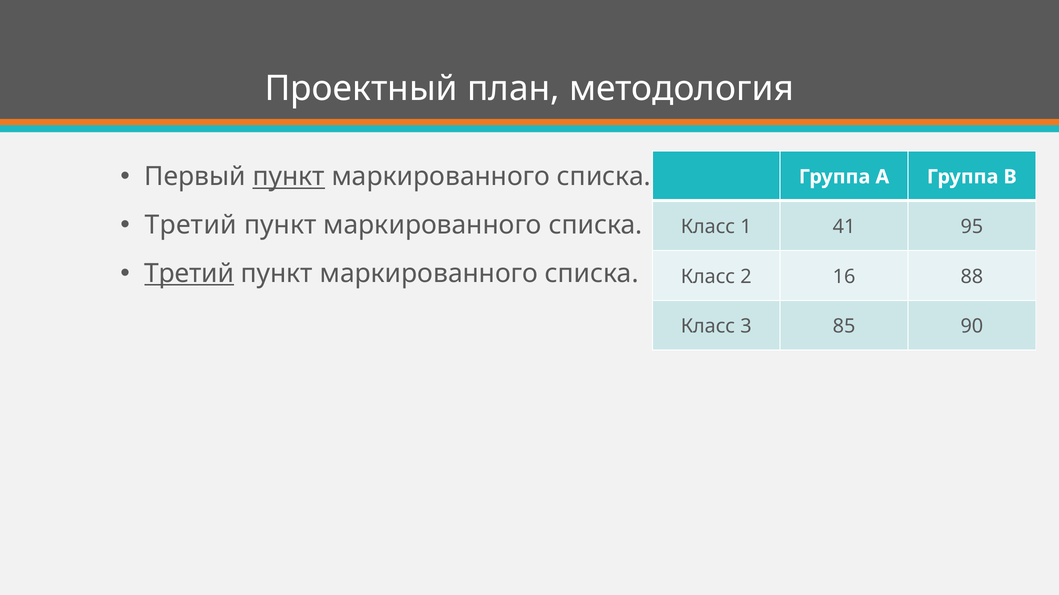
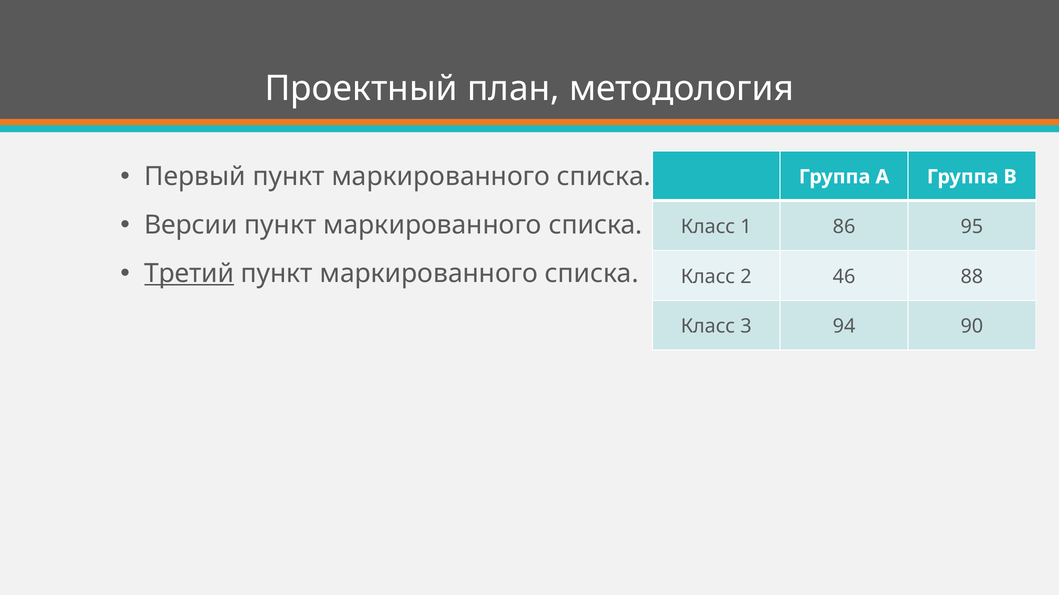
пункт underline: present -> none (289, 177)
Третий: Третий -> Версии (191, 225)
41: 41 -> 86 (844, 227)
16: 16 -> 46 (844, 277)
85: 85 -> 94 (844, 327)
